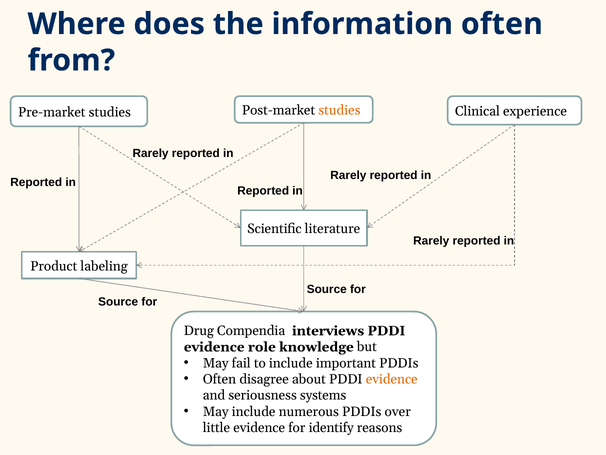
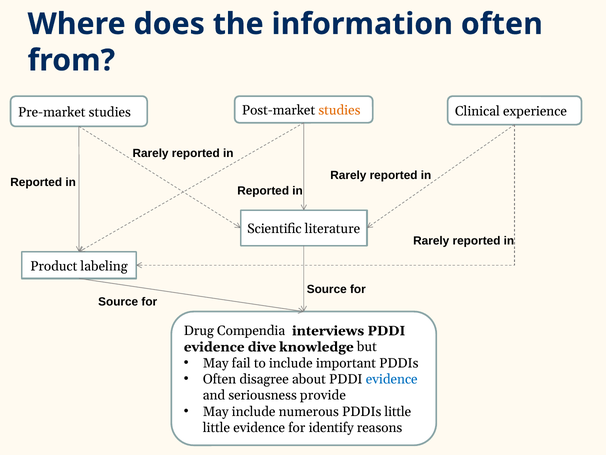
role: role -> dive (262, 347)
evidence colour: orange -> blue (392, 379)
systems: systems -> provide (323, 395)
PDDIs over: over -> little (398, 411)
